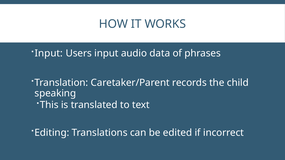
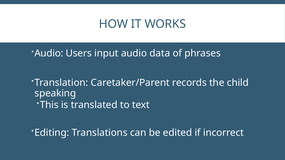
Input: Input -> Audio (49, 53)
